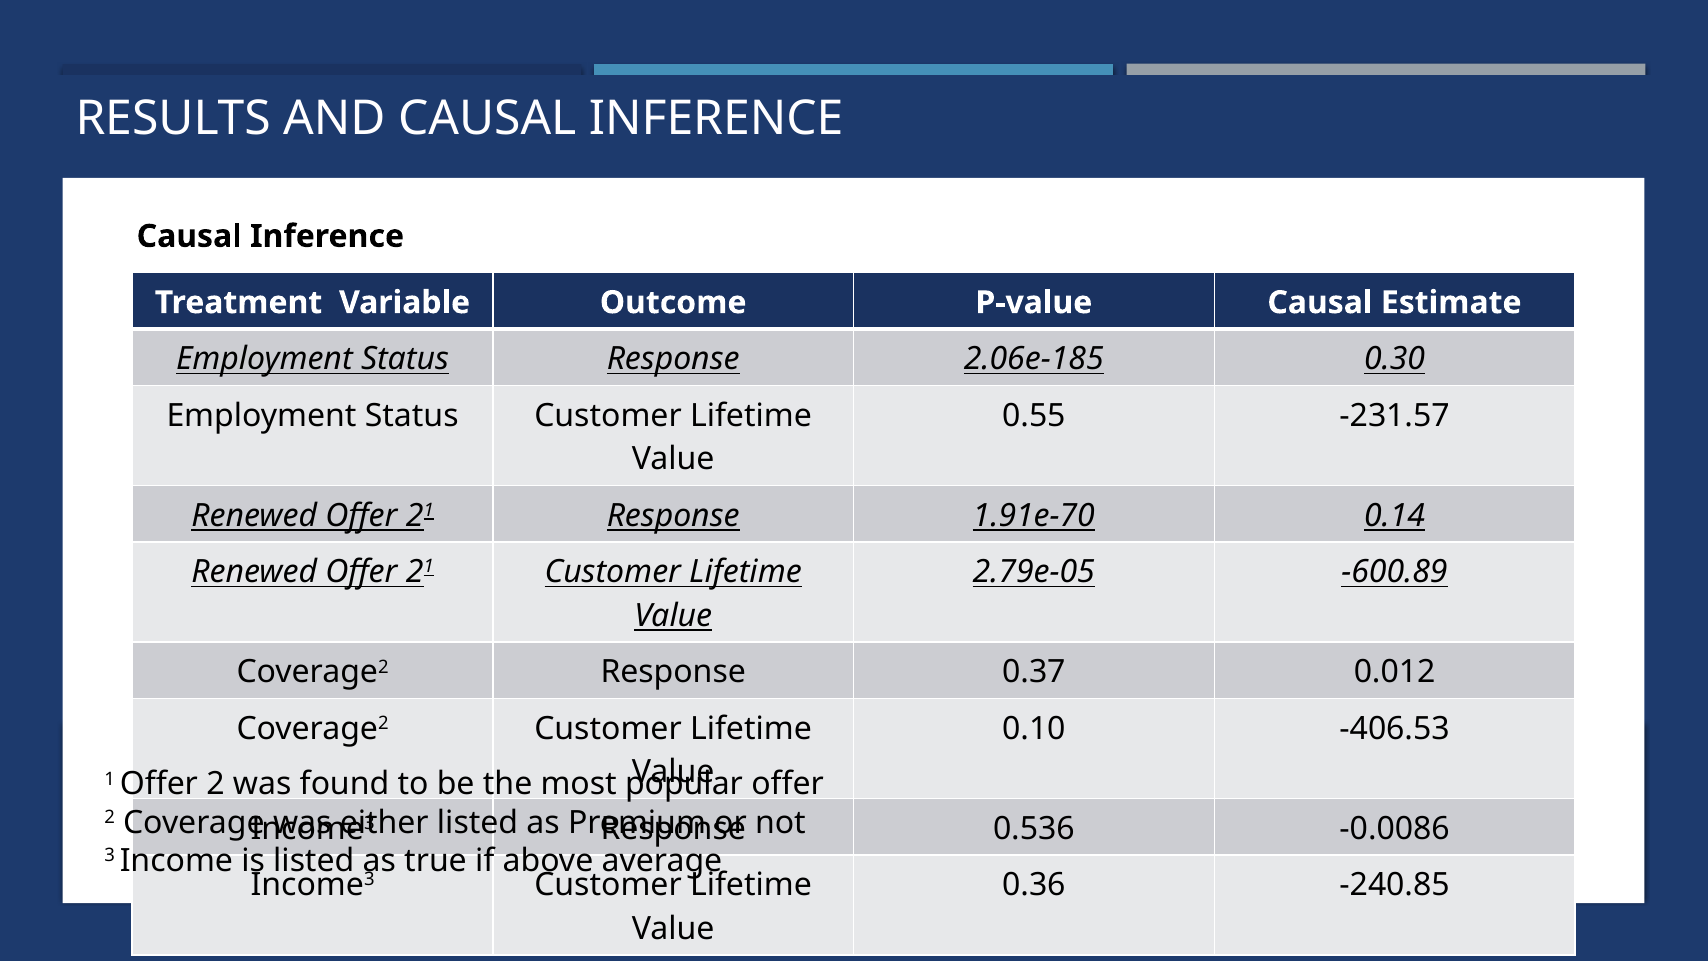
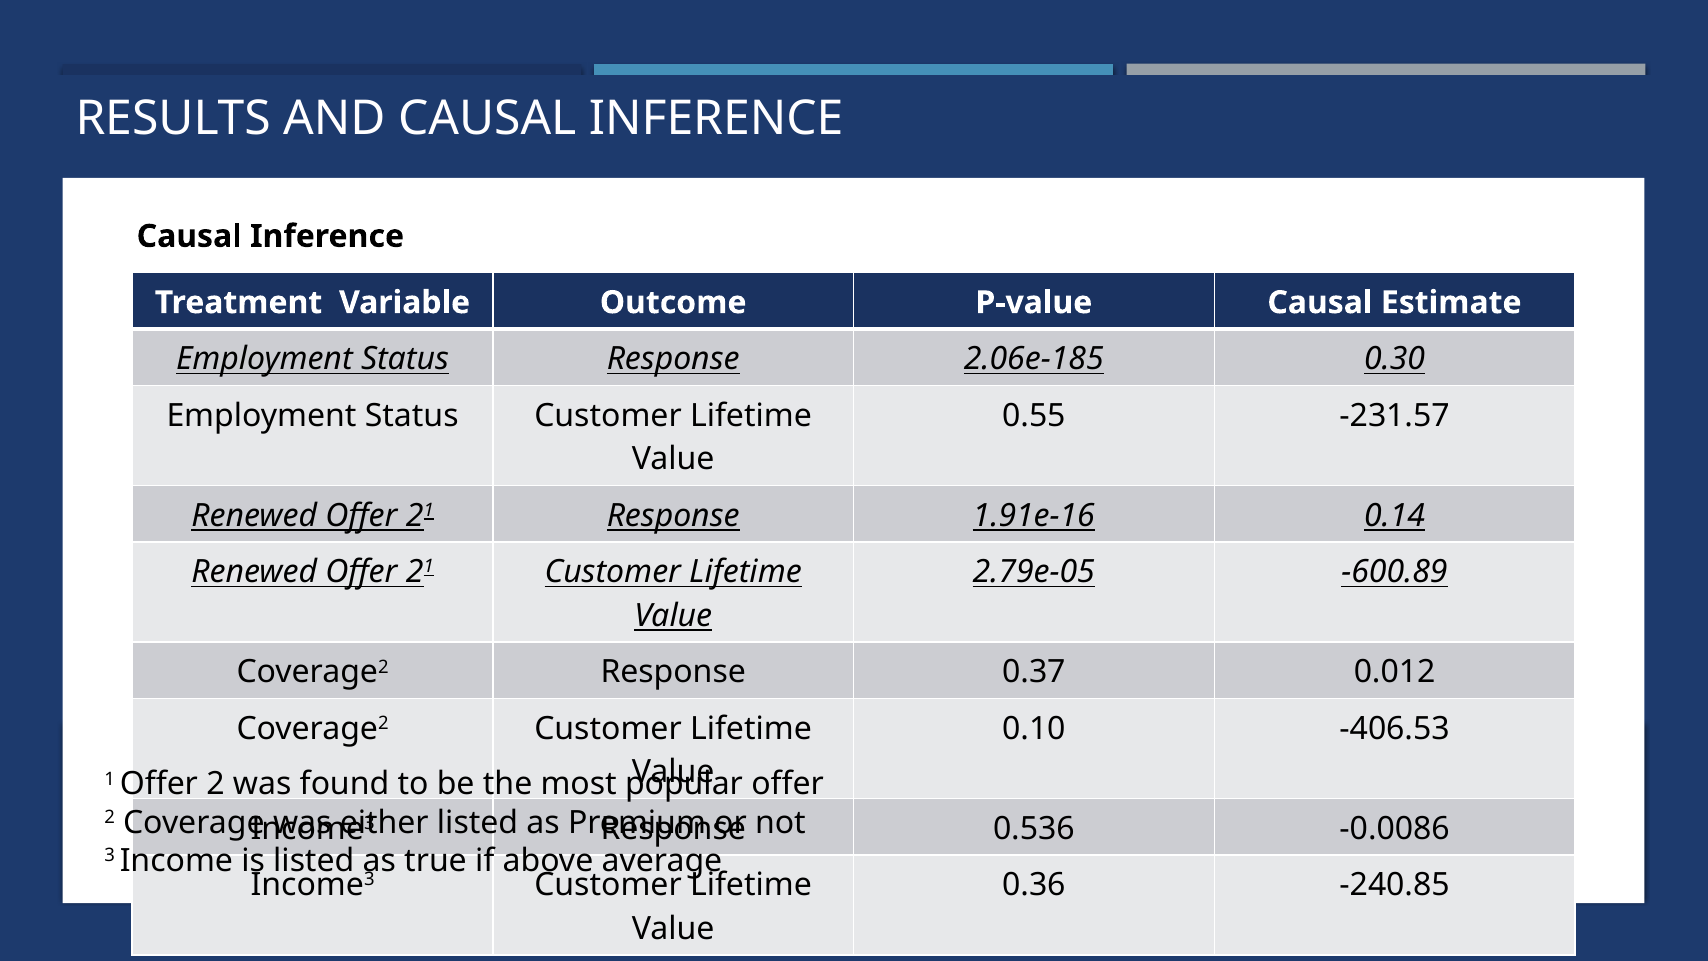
1.91e-70: 1.91e-70 -> 1.91e-16 (1034, 515)
